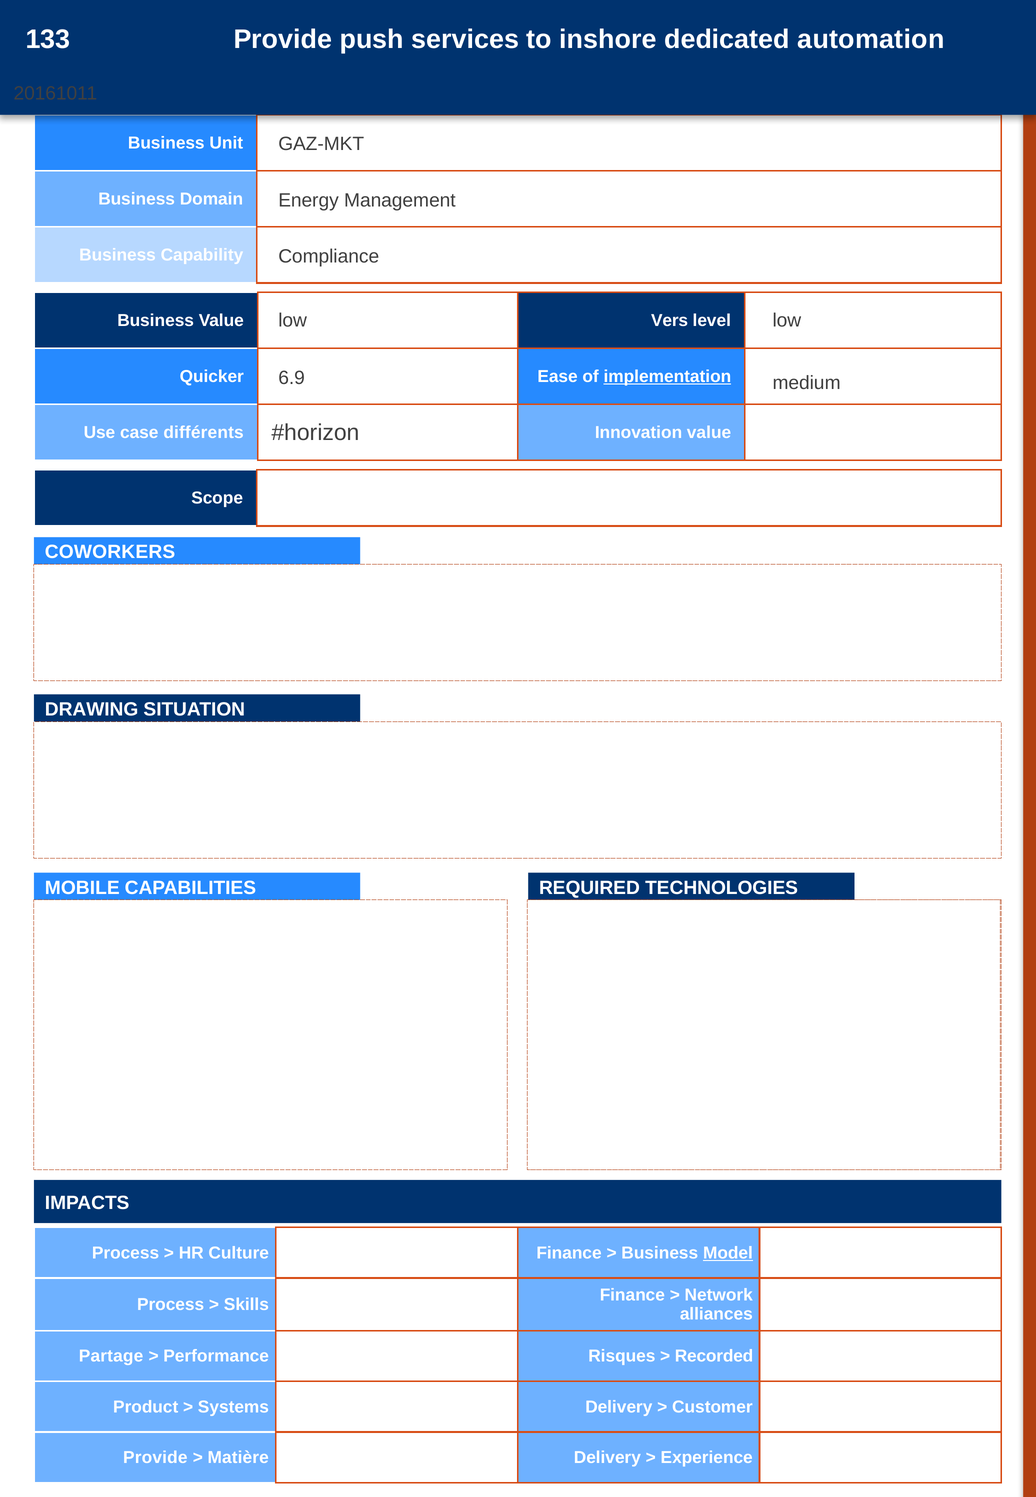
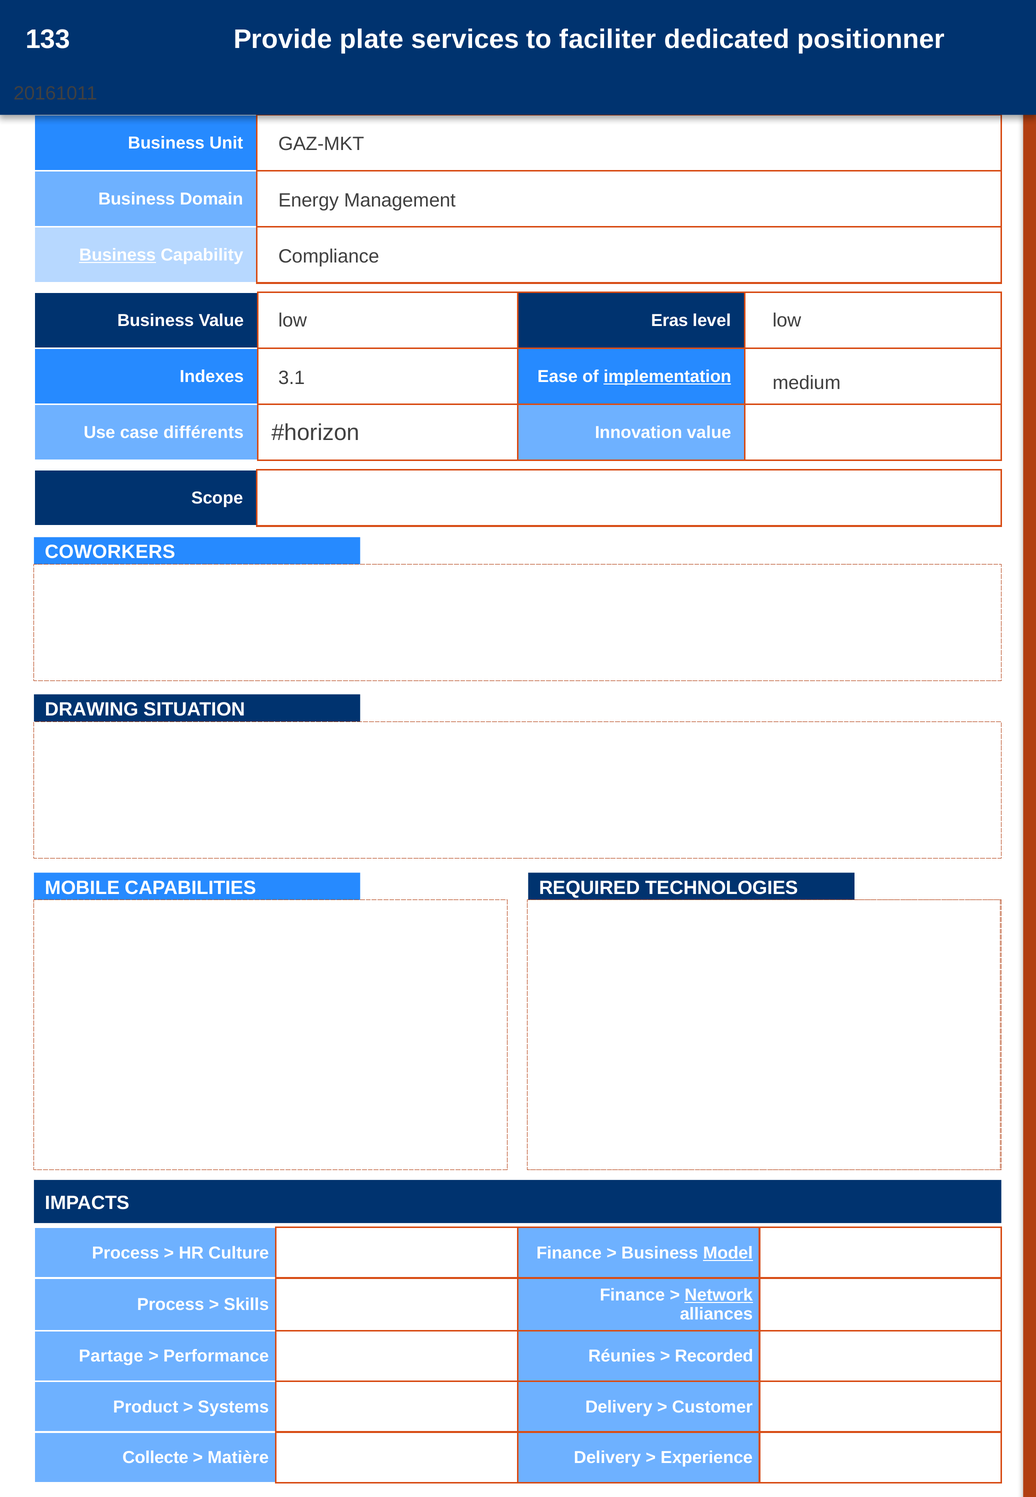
push: push -> plate (372, 39)
inshore: inshore -> faciliter (608, 39)
automation: automation -> positionner (871, 39)
Business underline: none -> present (118, 255)
Vers: Vers -> Eras (670, 320)
Quicker: Quicker -> Indexes (212, 376)
6.9: 6.9 -> 3.1 (292, 378)
Network underline: none -> present (719, 1294)
Risques: Risques -> Réunies (622, 1356)
Provide: Provide -> Collecte (155, 1457)
